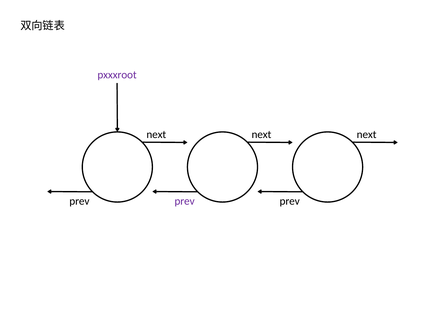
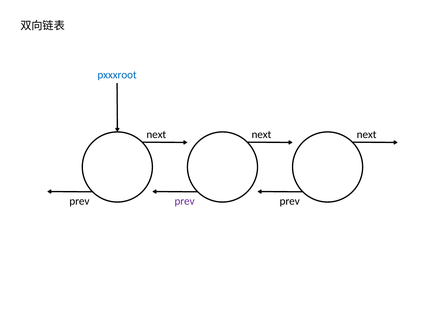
pxxxroot colour: purple -> blue (117, 75)
